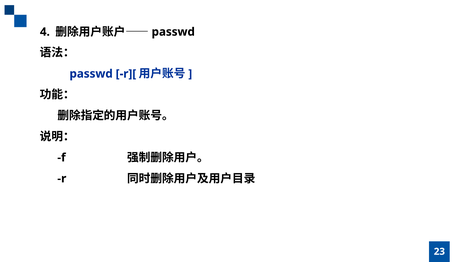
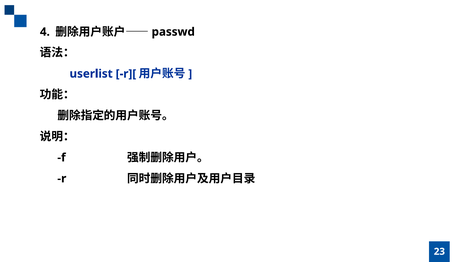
passwd: passwd -> userlist (91, 74)
